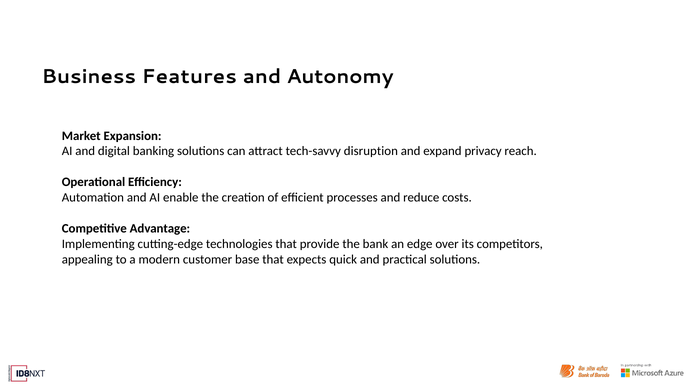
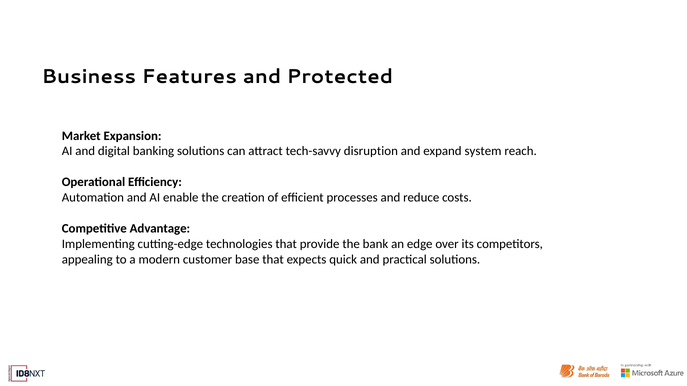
Autonomy: Autonomy -> Protected (340, 77)
privacy: privacy -> system (483, 151)
